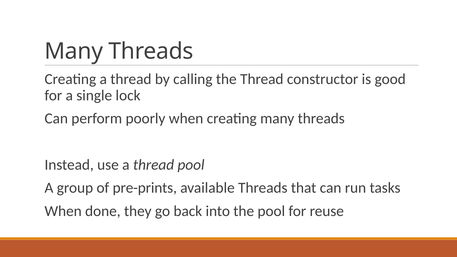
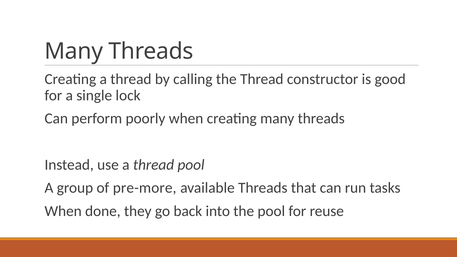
pre-prints: pre-prints -> pre-more (145, 188)
